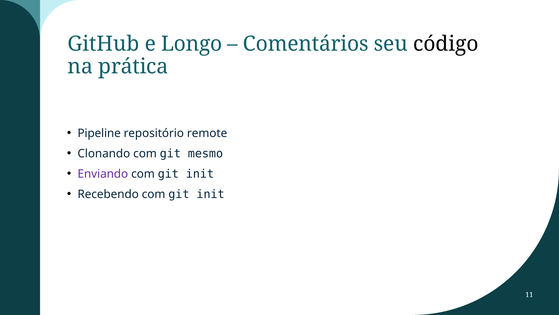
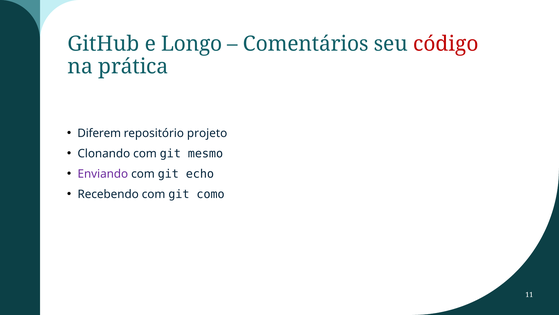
código colour: black -> red (446, 44)
Pipeline: Pipeline -> Diferem (99, 133)
remote: remote -> projeto (207, 133)
init: init -> echo (200, 174)
Recebendo com git init: init -> como (211, 194)
